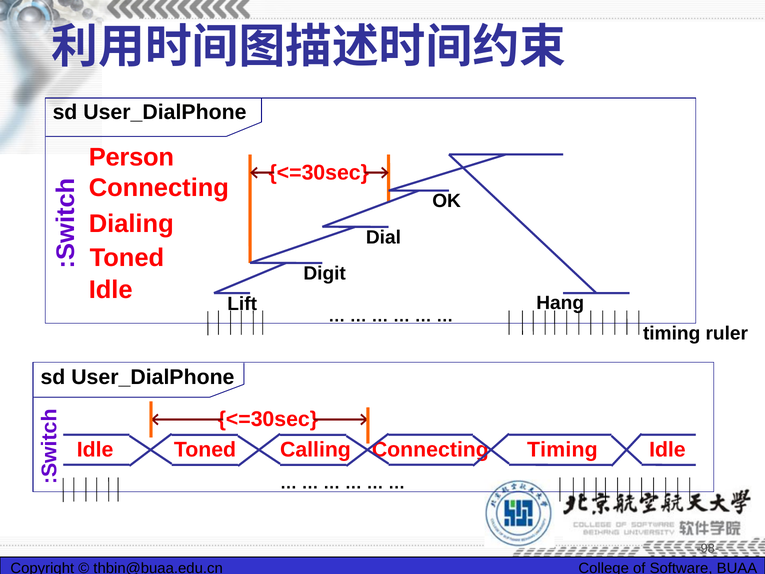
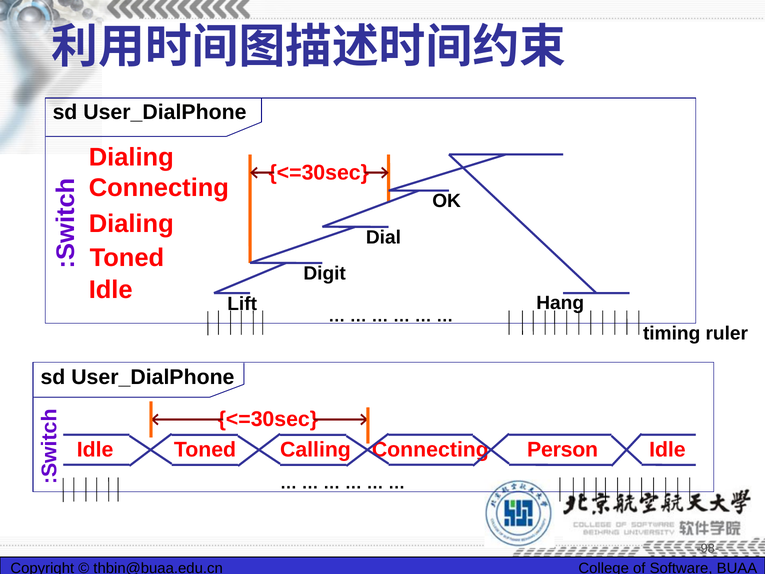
Person: Person -> Dialing (131, 157)
Connecting Timing: Timing -> Person (563, 450)
